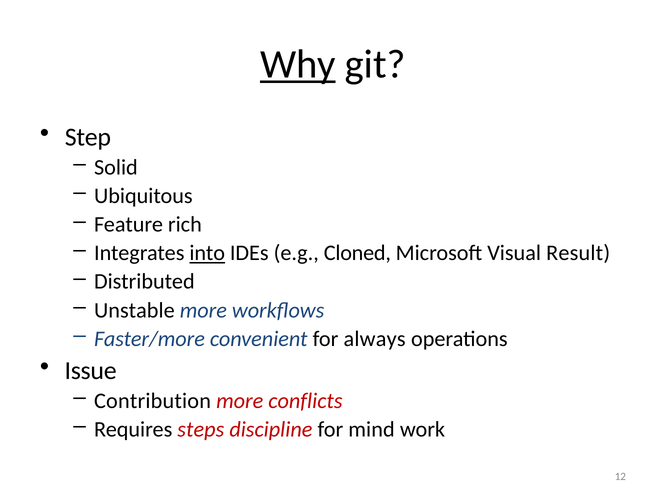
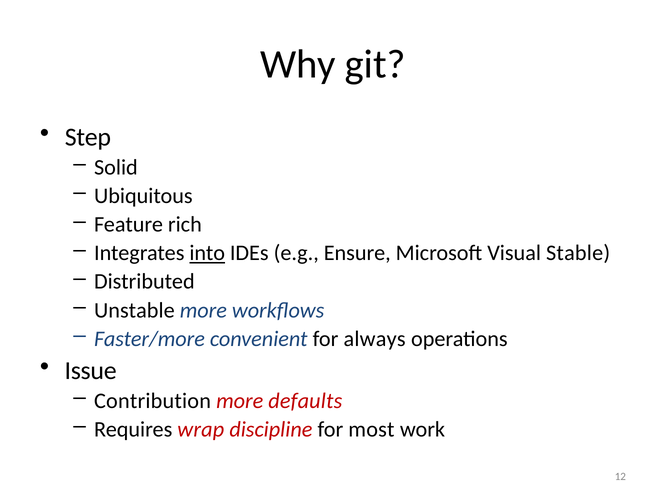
Why underline: present -> none (298, 64)
Cloned: Cloned -> Ensure (357, 253)
Result: Result -> Stable (578, 253)
conflicts: conflicts -> defaults (305, 401)
steps: steps -> wrap (201, 430)
mind: mind -> most (371, 430)
